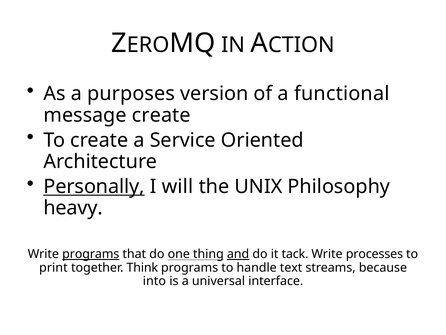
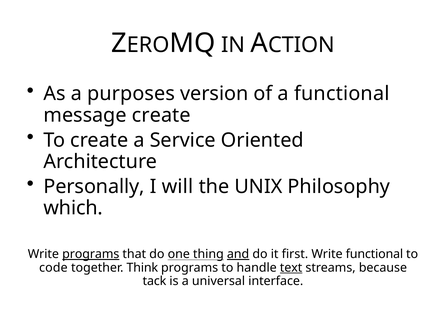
Personally underline: present -> none (94, 186)
heavy: heavy -> which (73, 208)
tack: tack -> first (295, 254)
Write processes: processes -> functional (374, 254)
print: print -> code (53, 267)
text underline: none -> present (291, 267)
into: into -> tack (154, 281)
